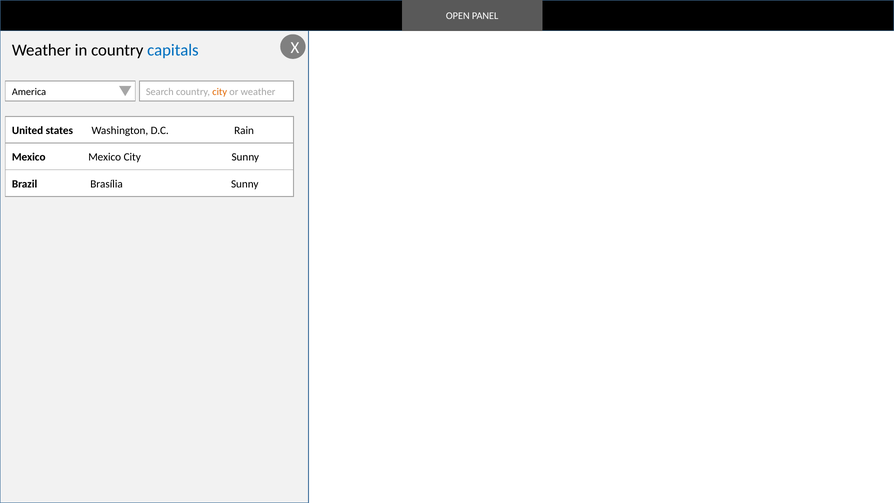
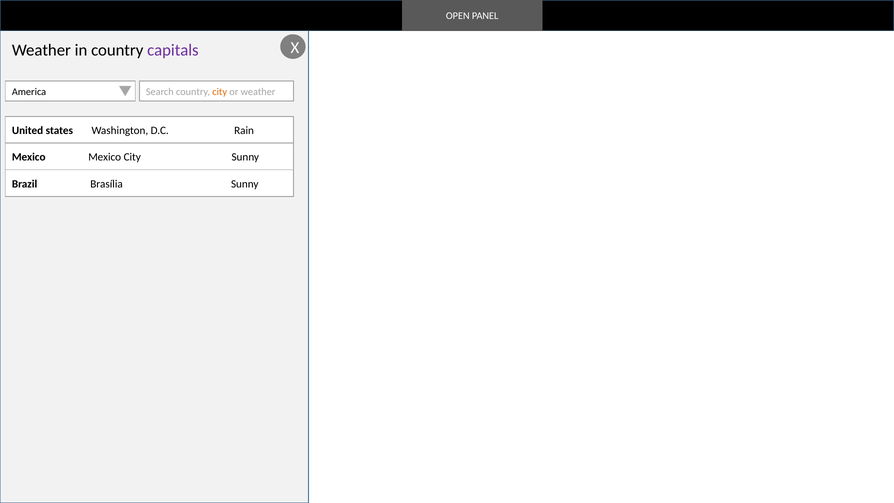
capitals colour: blue -> purple (173, 50)
